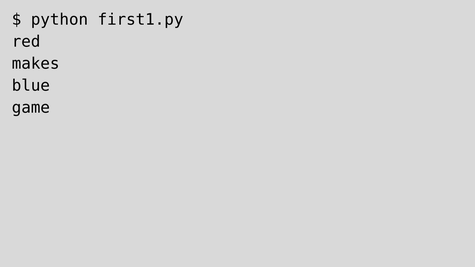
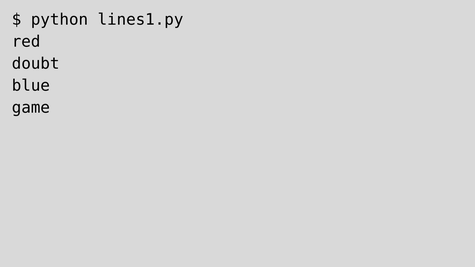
first1.py: first1.py -> lines1.py (140, 20)
makes: makes -> doubt (36, 64)
